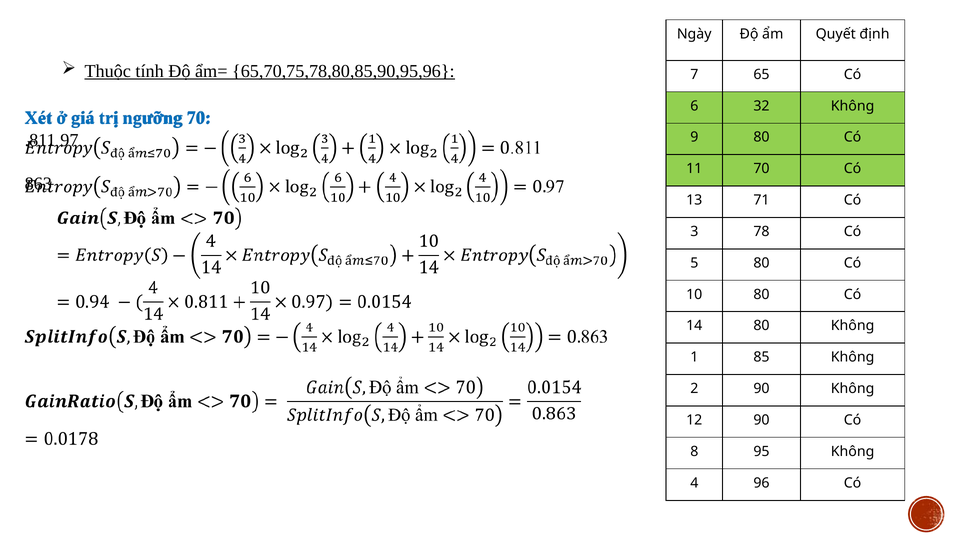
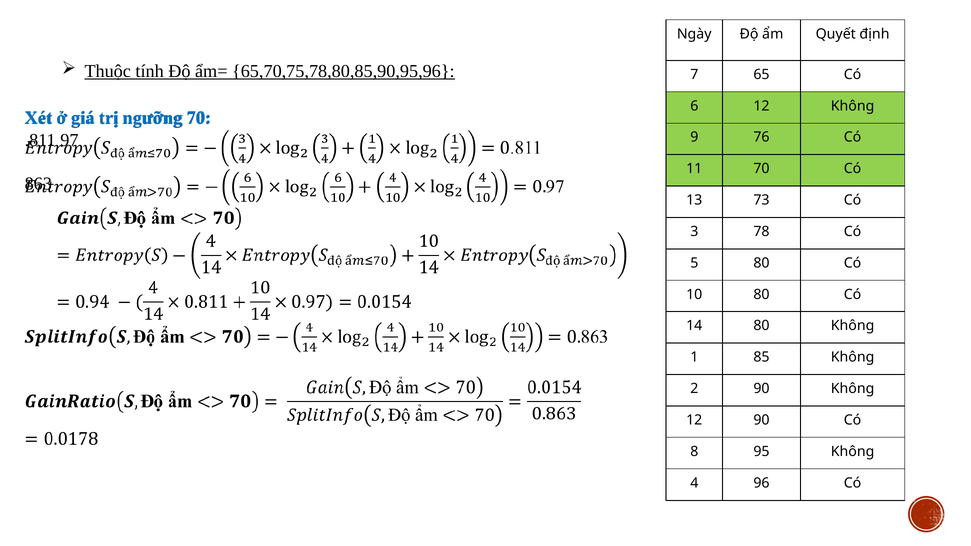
6 32: 32 -> 12 (761, 106)
9 80: 80 -> 76 (761, 137)
71: 71 -> 73 (761, 200)
